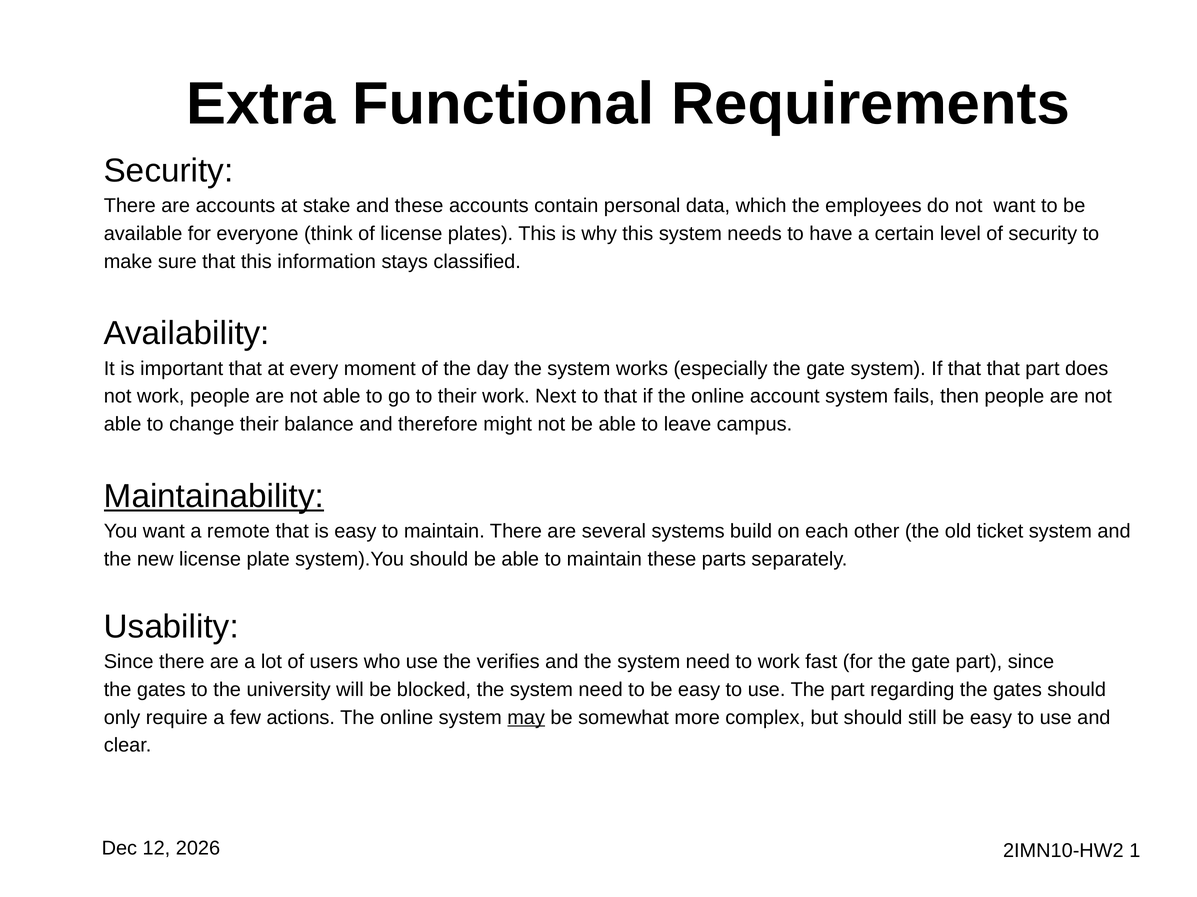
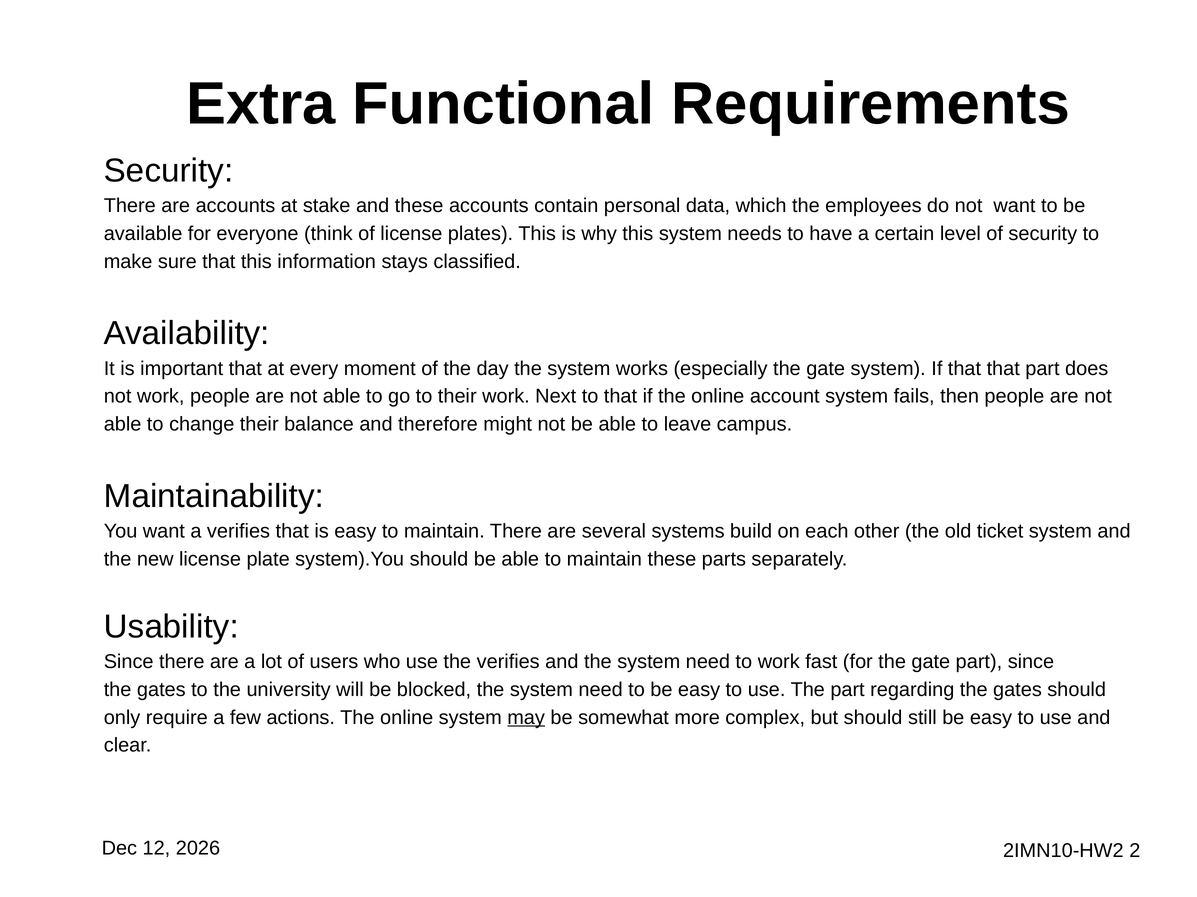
Maintainability underline: present -> none (214, 497)
a remote: remote -> verifies (239, 532)
1: 1 -> 2 (1135, 851)
